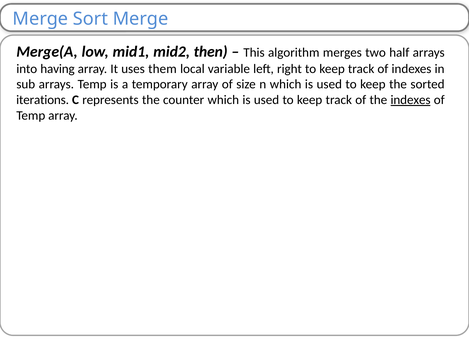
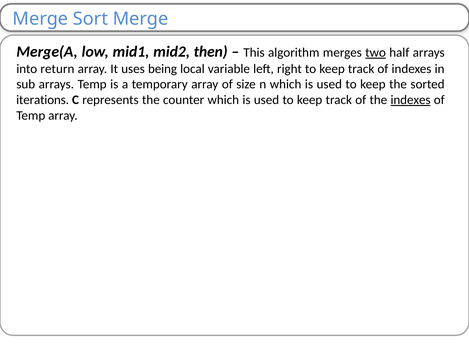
two underline: none -> present (376, 53)
having: having -> return (57, 69)
them: them -> being (163, 69)
